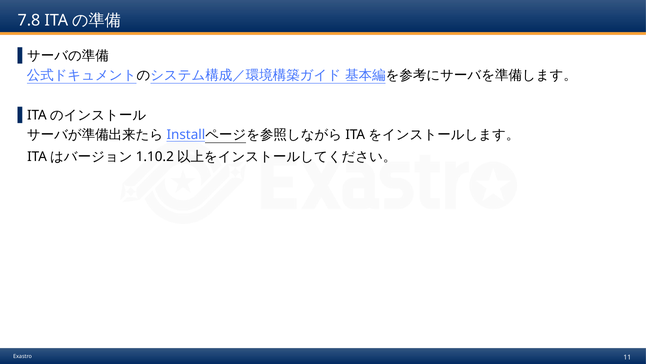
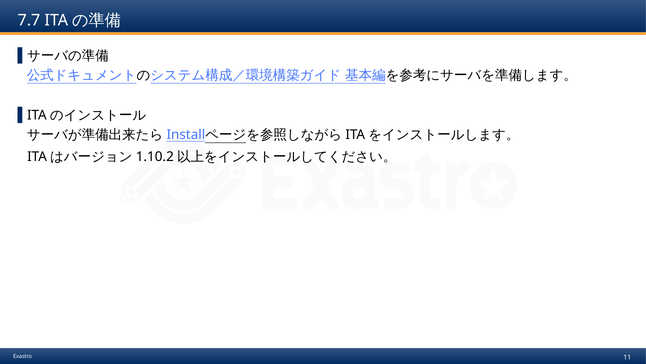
7.8: 7.8 -> 7.7 (29, 21)
